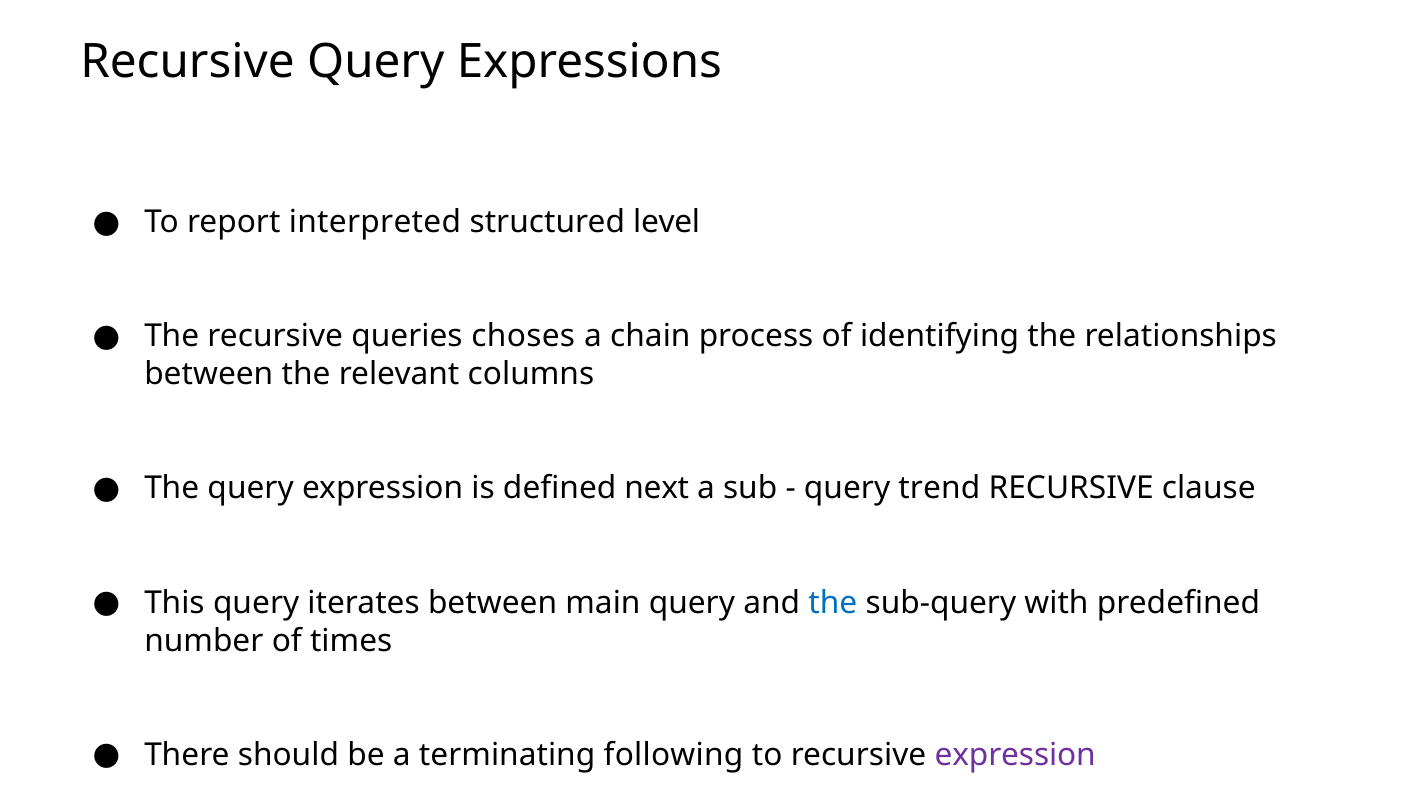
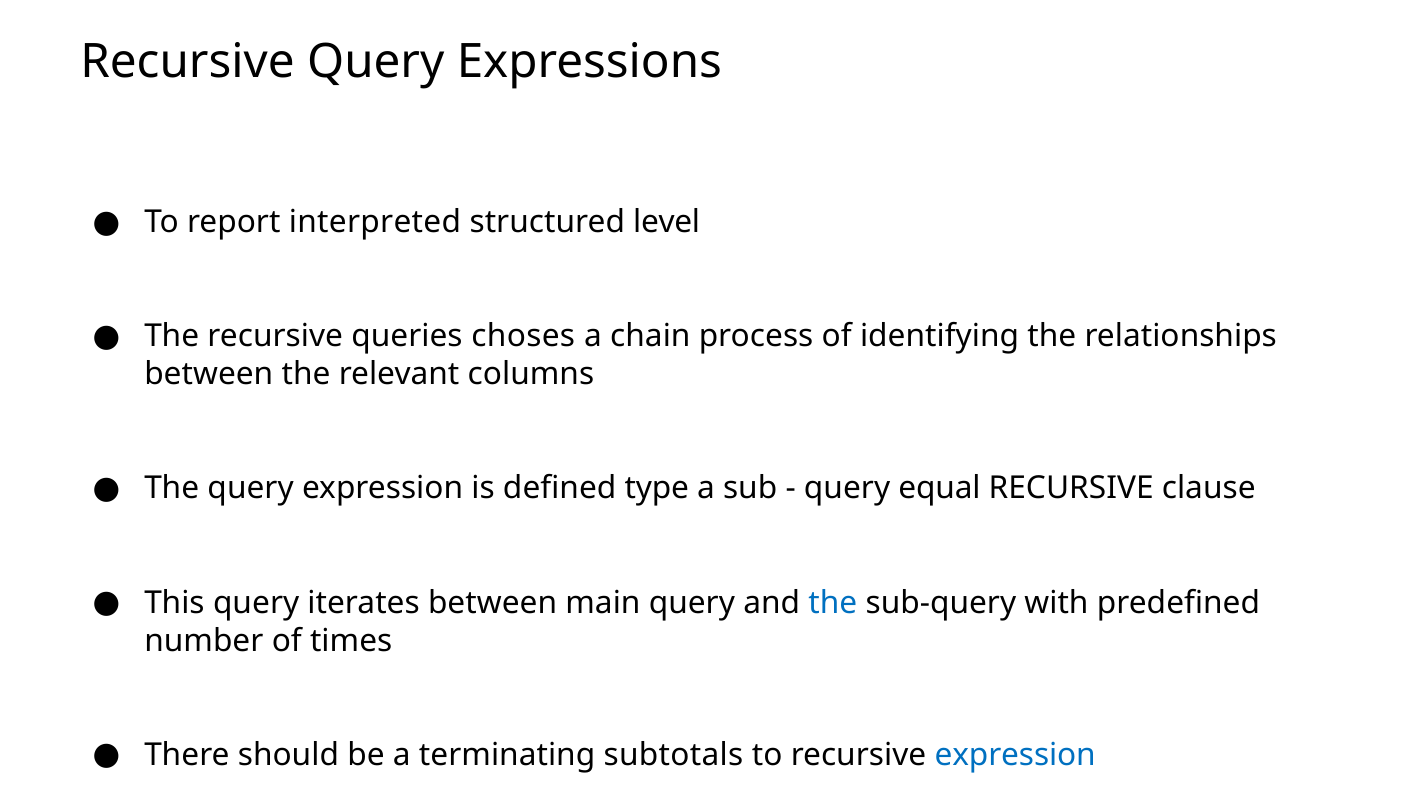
next: next -> type (657, 489)
trend: trend -> equal (939, 489)
following: following -> subtotals (673, 756)
expression colour: purple -> blue (1015, 756)
